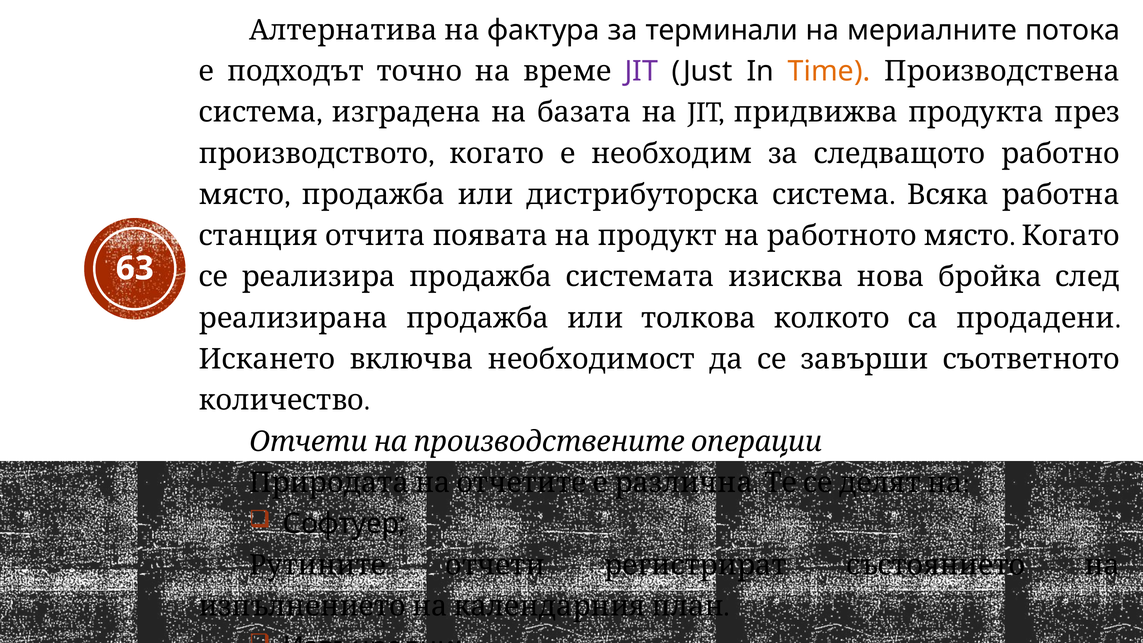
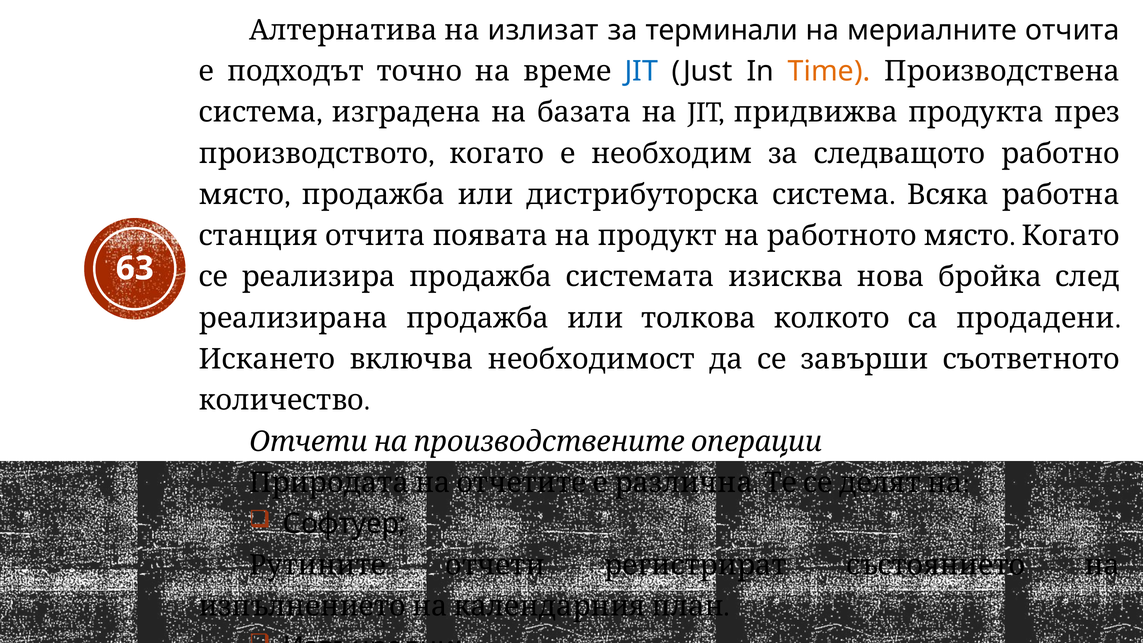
фактура: фактура -> излизат (543, 30)
потока: потока -> отчита (1072, 30)
JIT colour: purple -> blue (641, 71)
